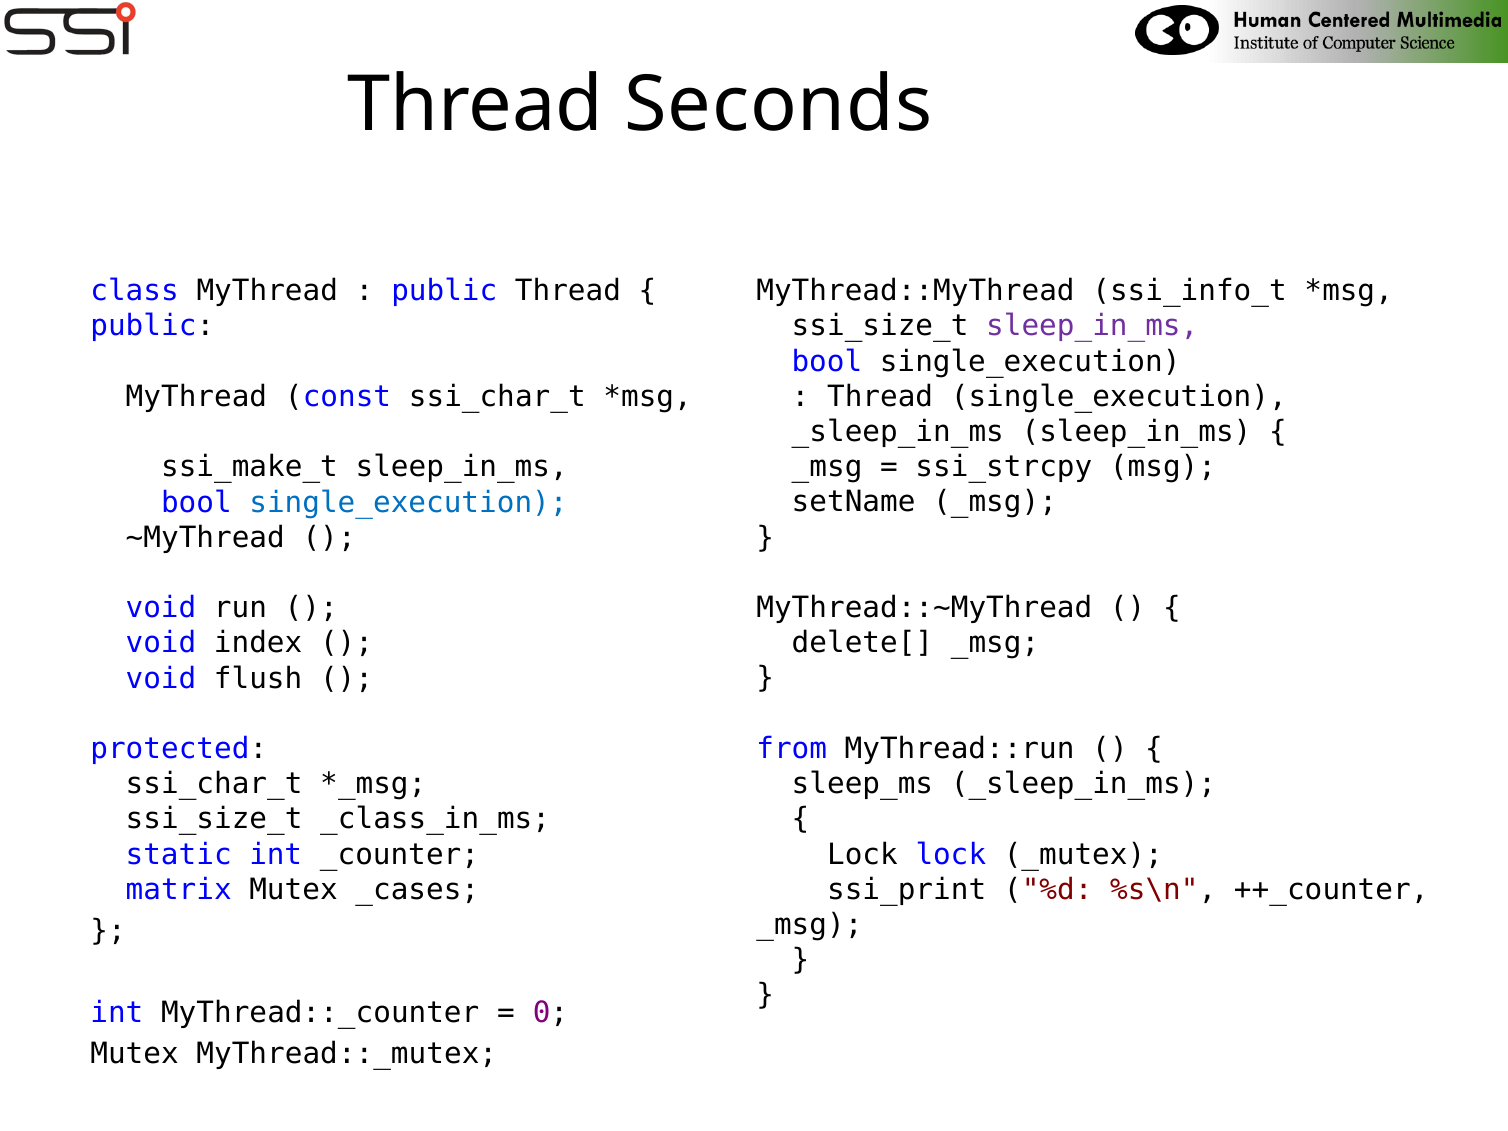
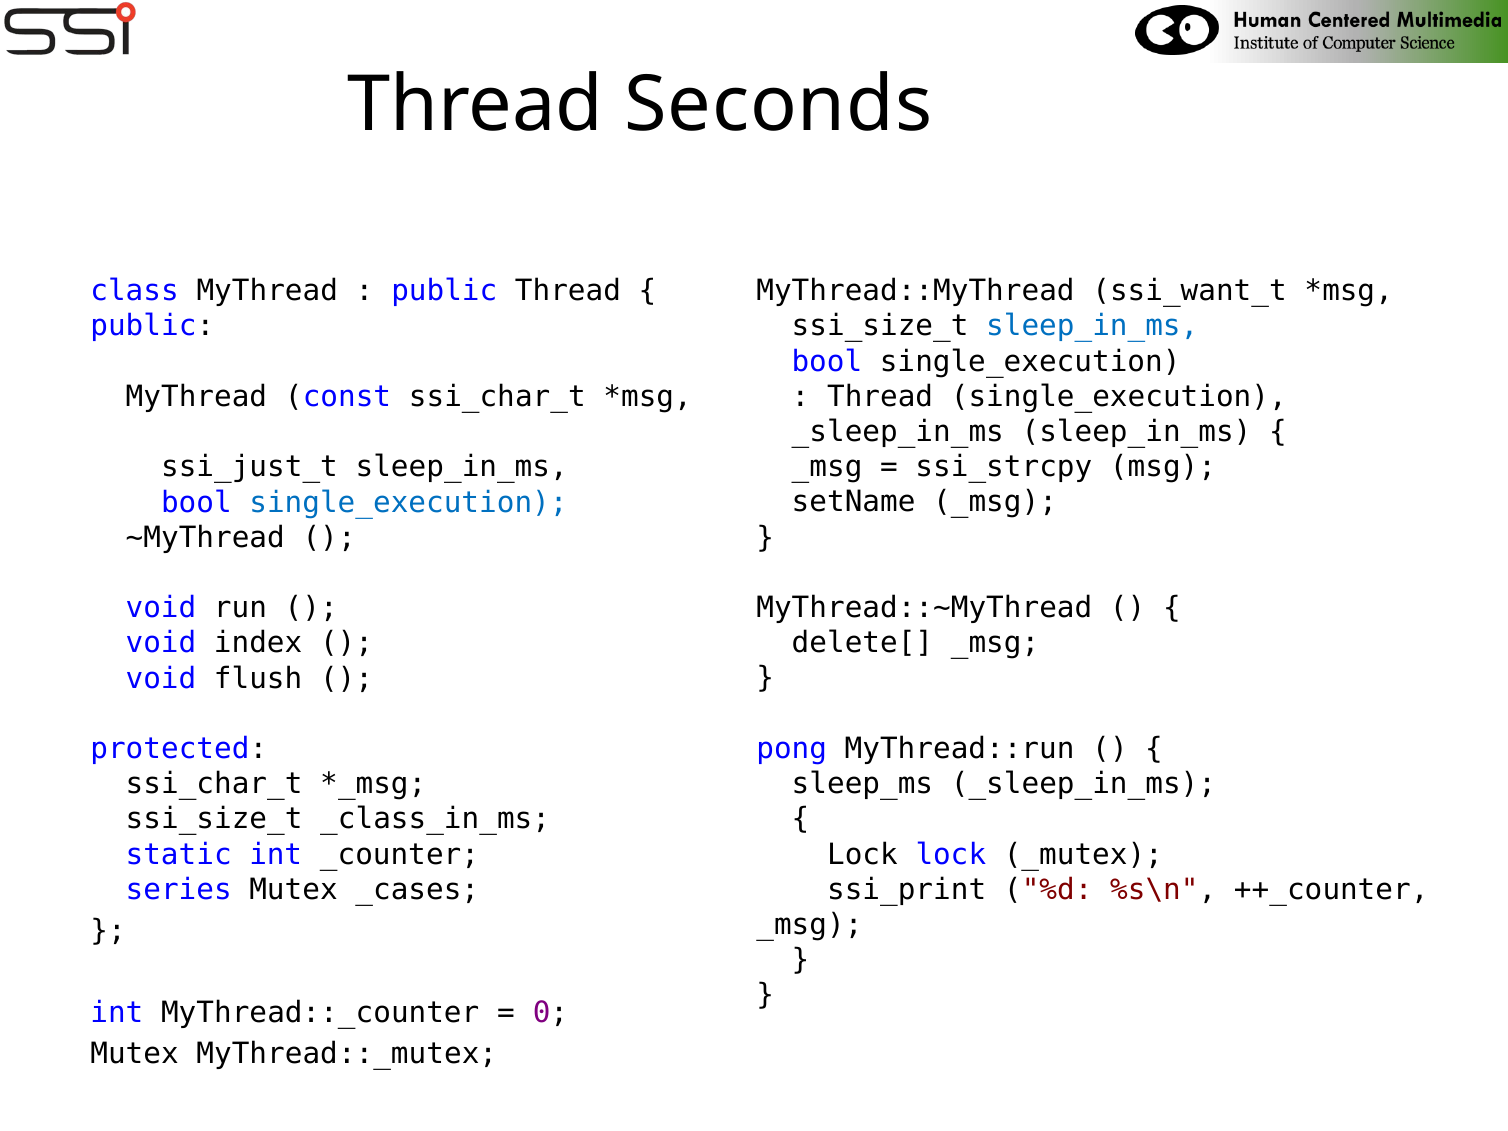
ssi_info_t: ssi_info_t -> ssi_want_t (1190, 291)
sleep_in_ms colour: purple -> blue (1092, 326)
ssi_make_t: ssi_make_t -> ssi_just_t (249, 467)
from: from -> pong (792, 749)
matrix: matrix -> series (179, 890)
